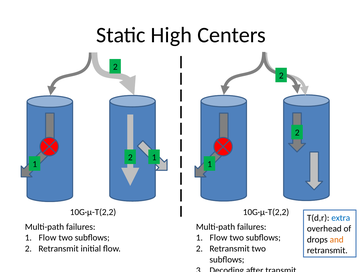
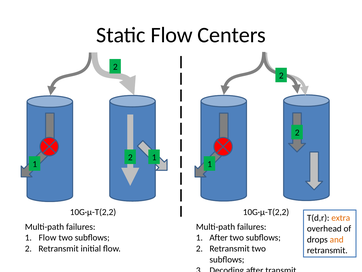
Static High: High -> Flow (172, 35)
extra colour: blue -> orange (341, 217)
Flow: Flow -> After (219, 237)
